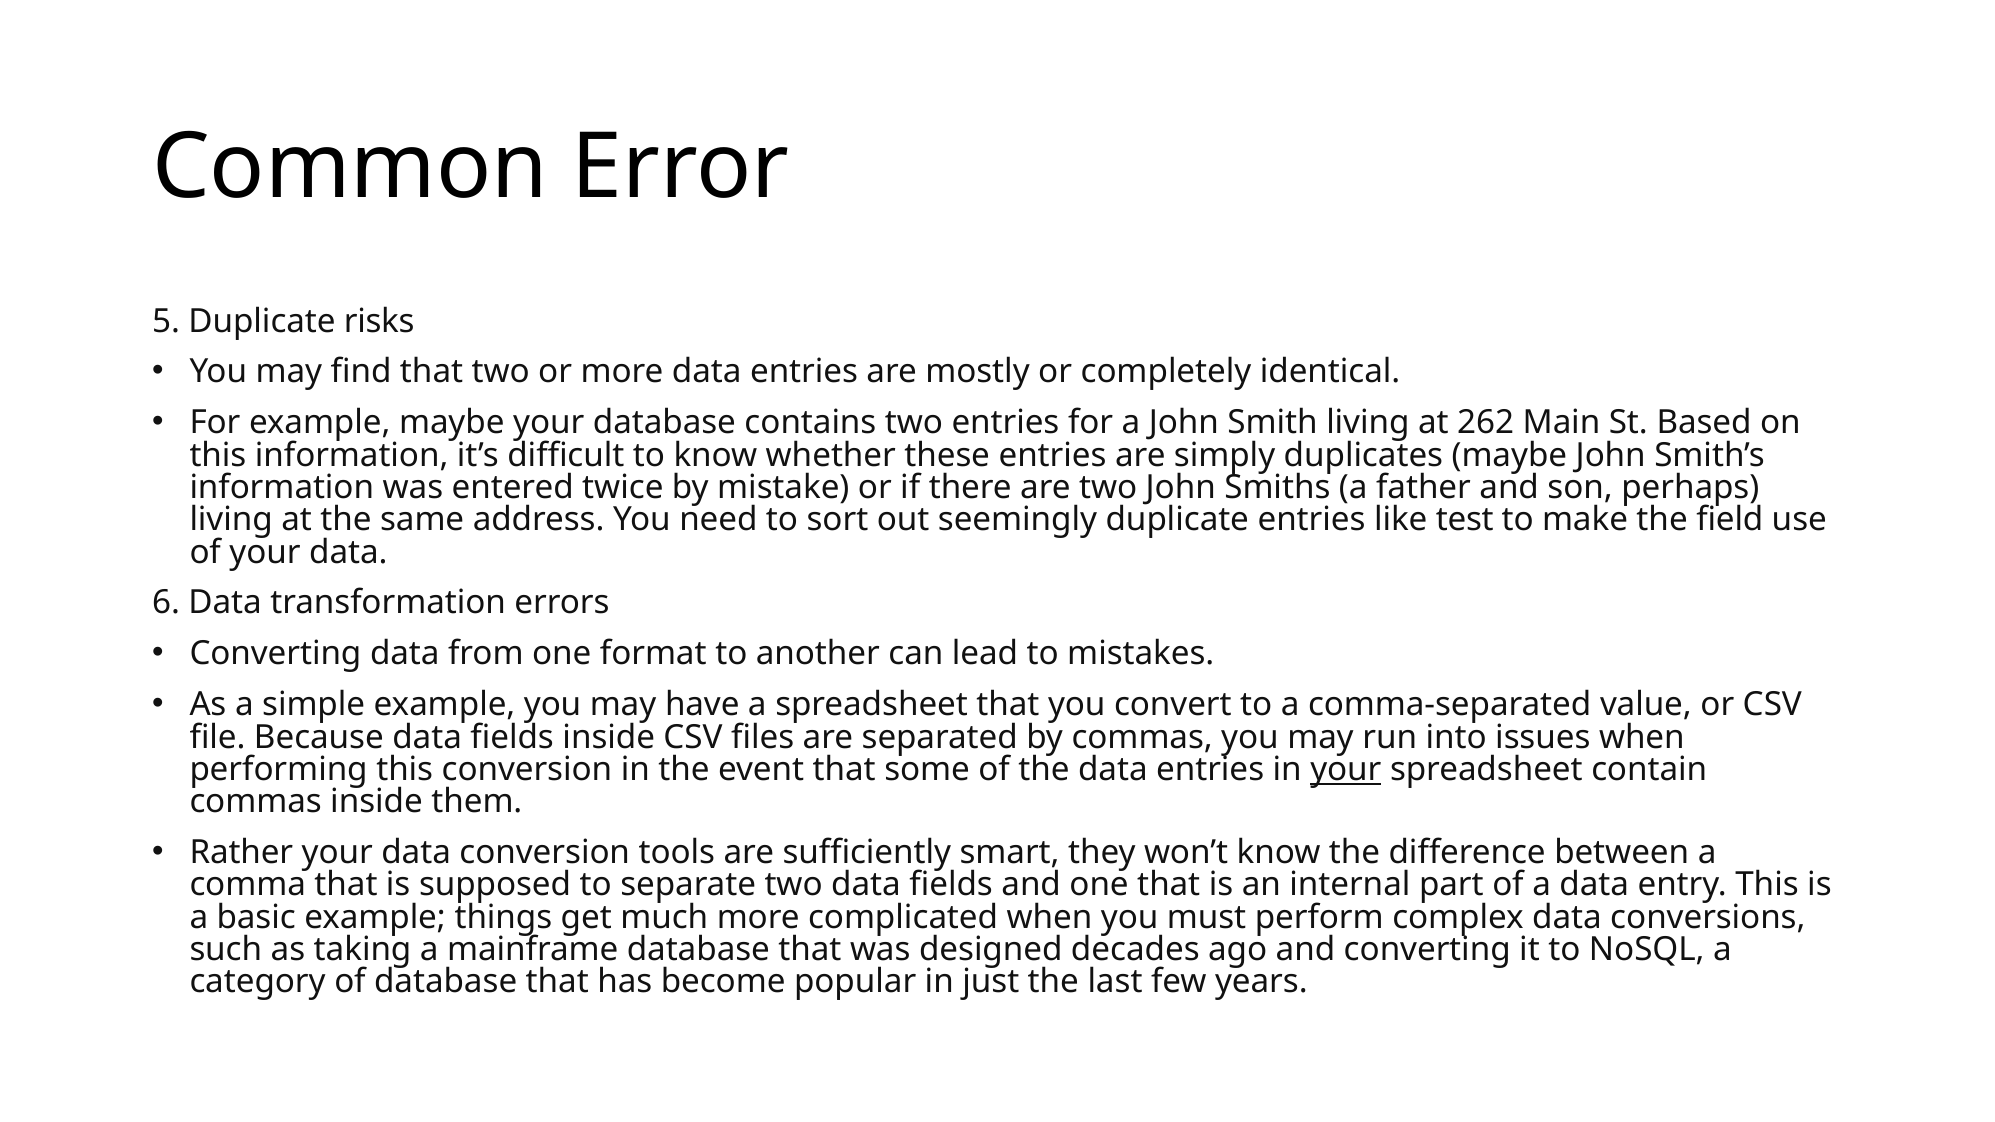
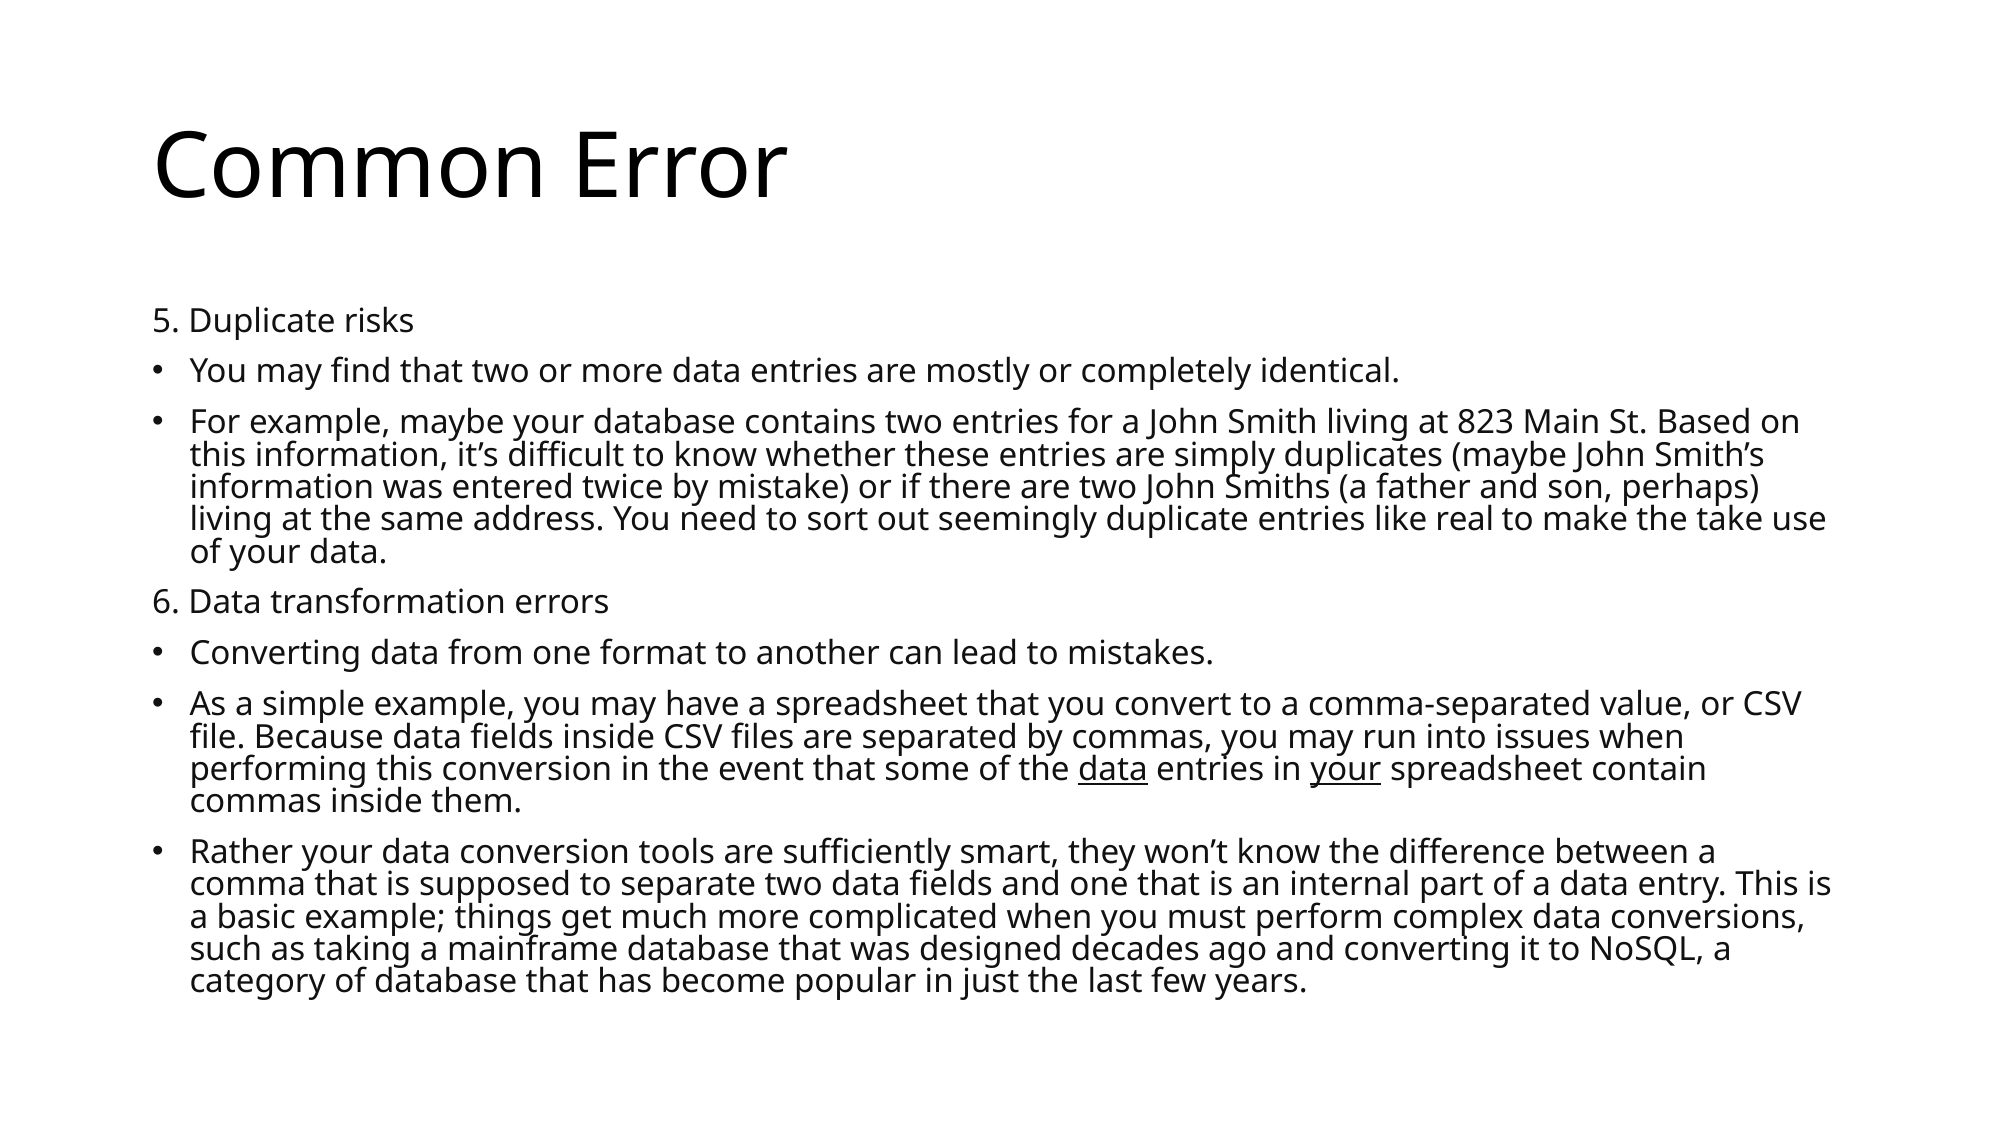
262: 262 -> 823 (1486, 423)
test: test -> real (1465, 520)
field: field -> take (1730, 520)
data underline: none -> present (1113, 770)
